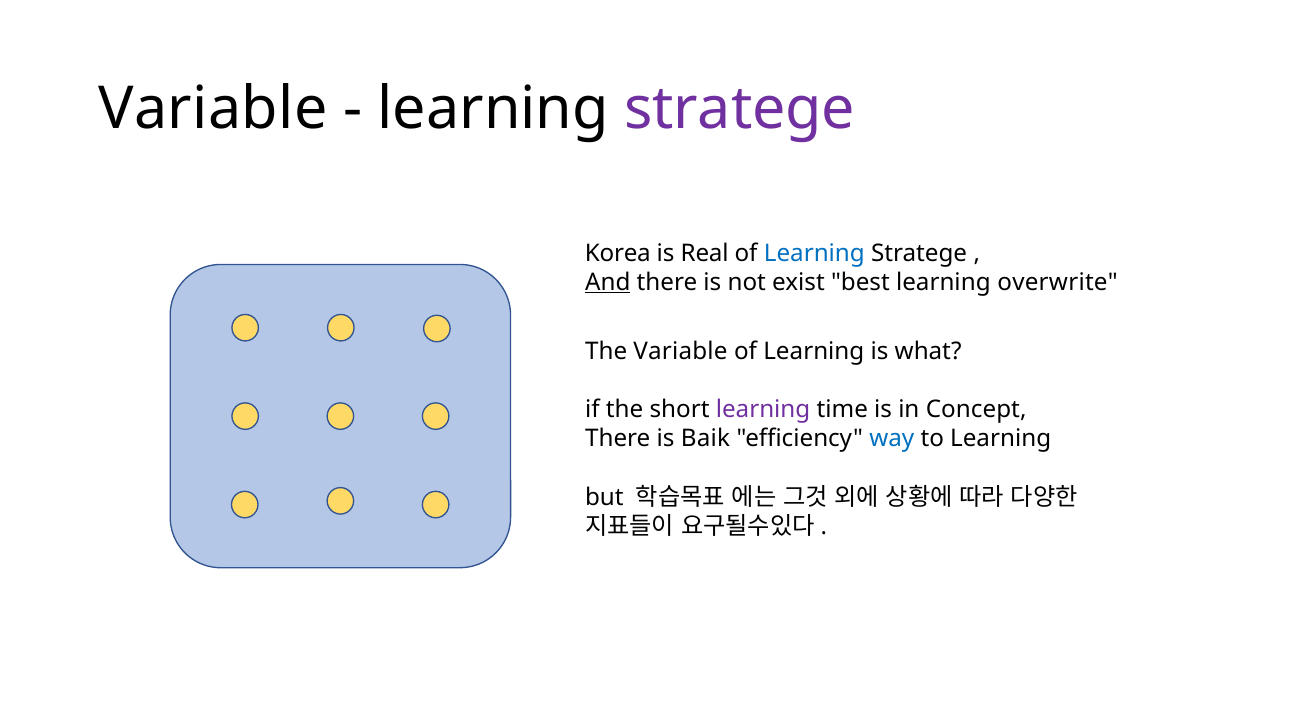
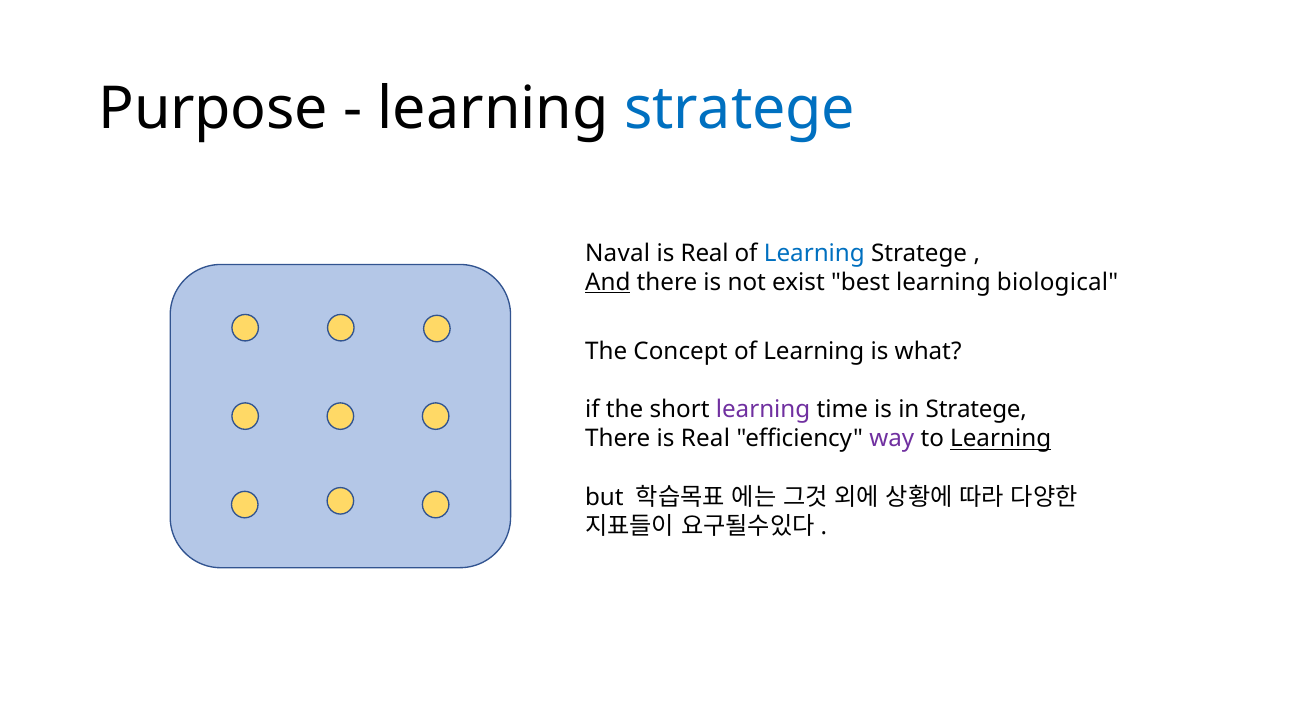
Variable: Variable -> Purpose (213, 109)
stratege colour: purple -> blue (740, 109)
Korea: Korea -> Naval (618, 253)
overwrite: overwrite -> biological (1058, 282)
The Variable: Variable -> Concept (681, 352)
in Concept: Concept -> Stratege (976, 410)
There is Baik: Baik -> Real (705, 439)
way colour: blue -> purple (892, 439)
Learning underline: none -> present (1001, 439)
